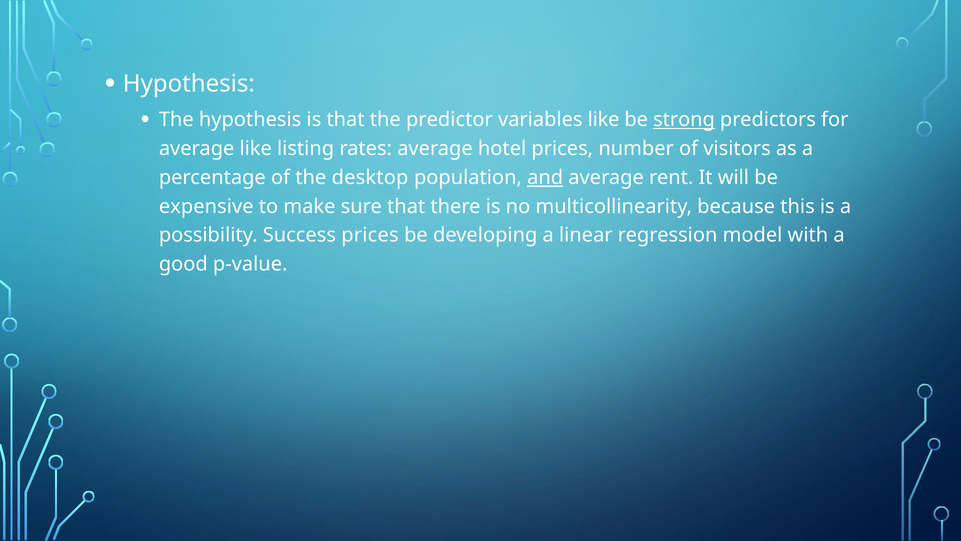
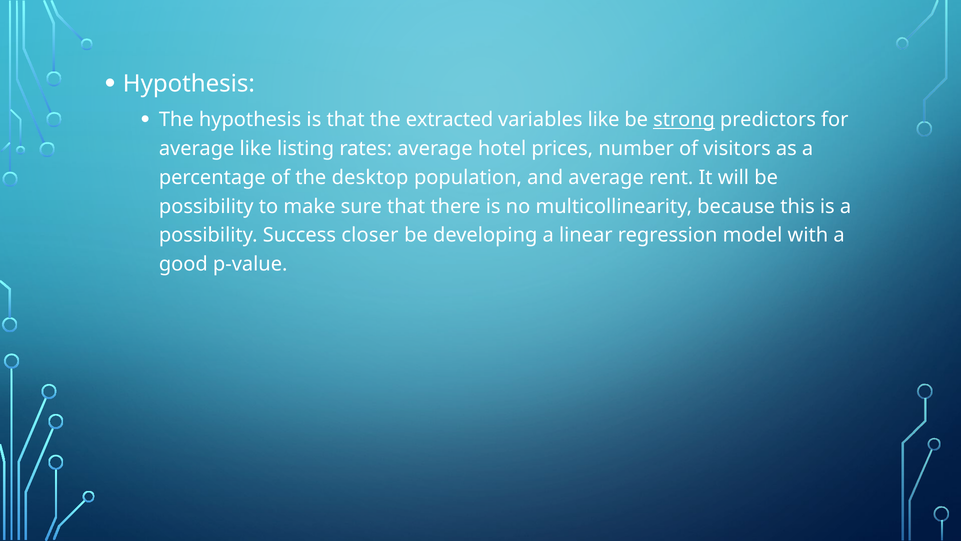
predictor: predictor -> extracted (450, 120)
and underline: present -> none (545, 177)
expensive: expensive -> possibility (206, 206)
Success prices: prices -> closer (370, 235)
